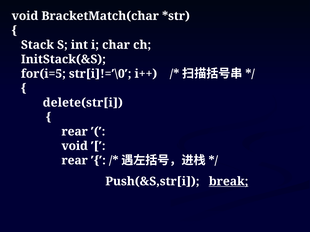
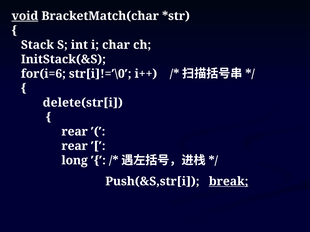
void underline: none -> present (25, 16)
for(i=5: for(i=5 -> for(i=6 (43, 74)
void: void -> rear (75, 146)
rear: rear -> long (75, 161)
